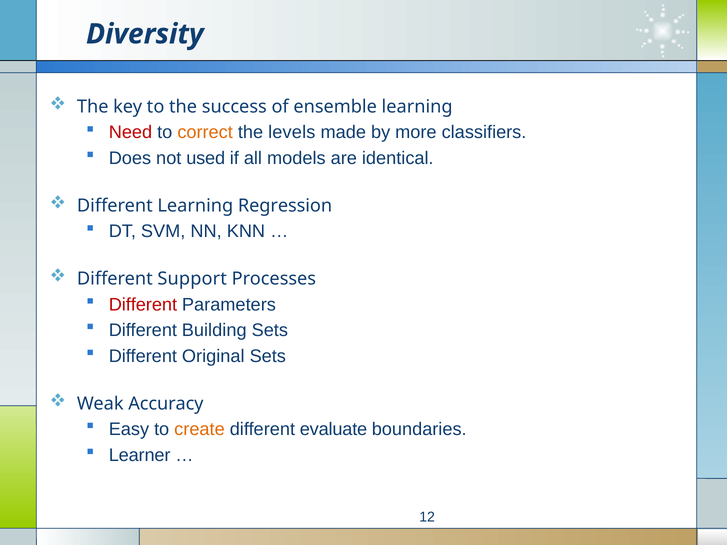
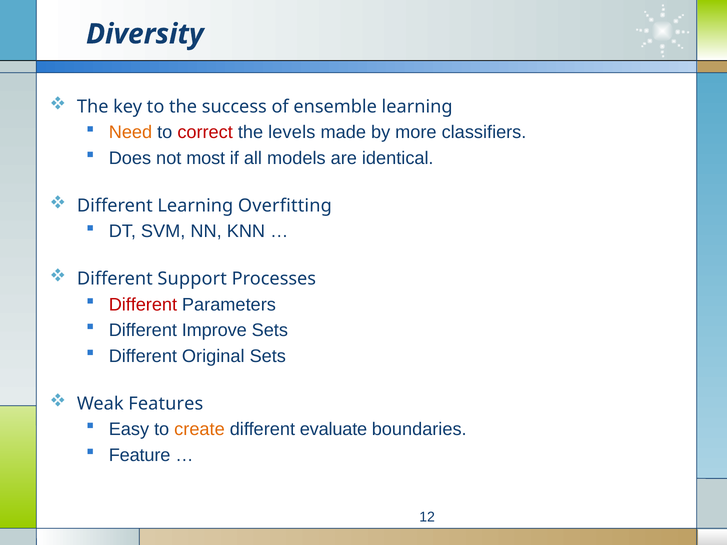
Need colour: red -> orange (130, 133)
correct colour: orange -> red (205, 133)
used: used -> most (206, 158)
Regression: Regression -> Overfitting (285, 206)
Building: Building -> Improve (214, 331)
Accuracy: Accuracy -> Features (166, 404)
Learner: Learner -> Feature (140, 455)
